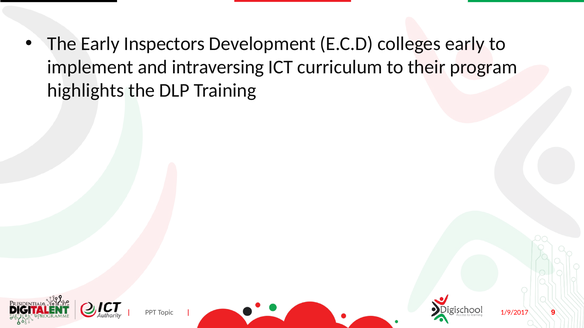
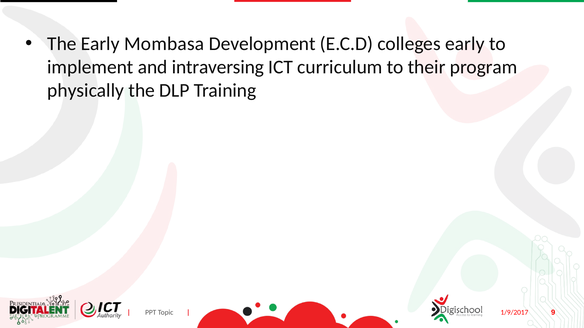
Inspectors: Inspectors -> Mombasa (164, 44)
highlights: highlights -> physically (86, 91)
